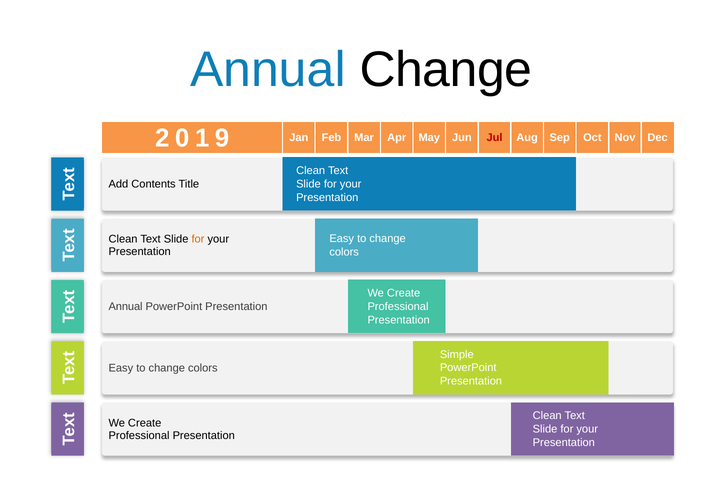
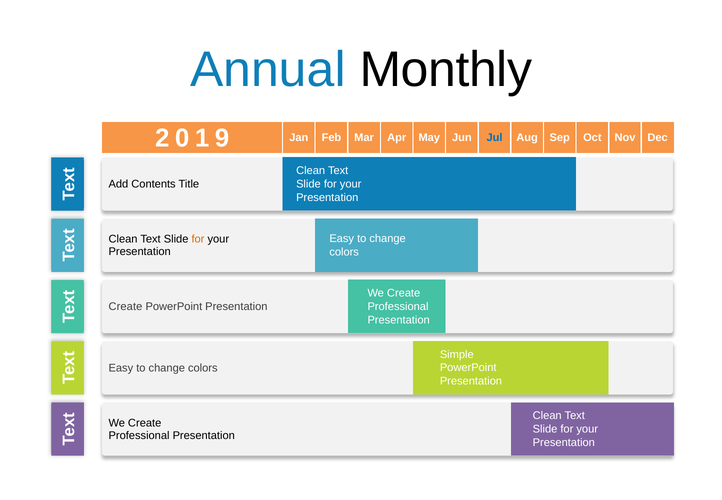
Annual Change: Change -> Monthly (446, 70)
Jul colour: red -> blue (495, 138)
Annual: Annual -> Create (125, 307)
